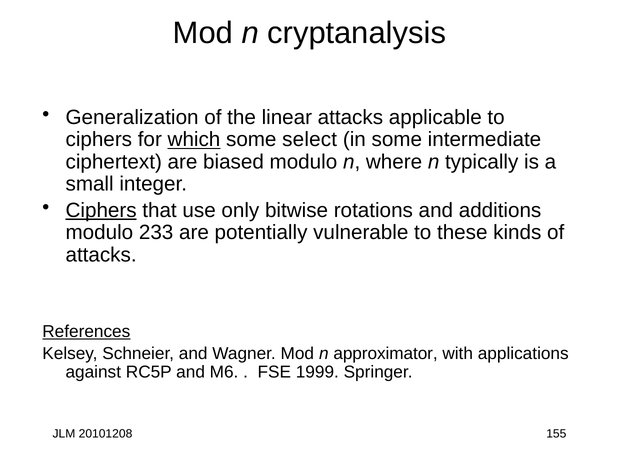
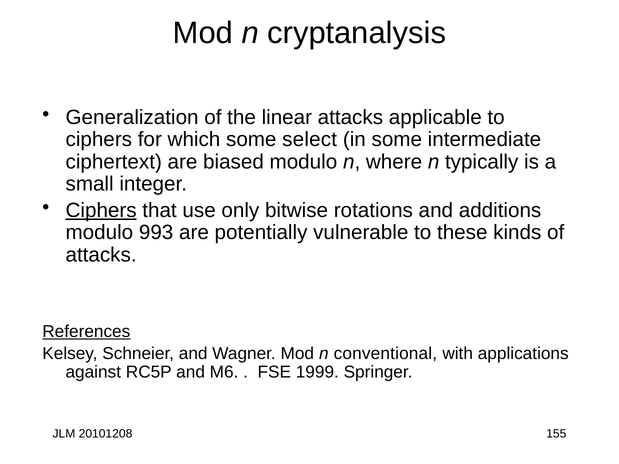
which underline: present -> none (194, 140)
233: 233 -> 993 (156, 233)
approximator: approximator -> conventional (385, 354)
